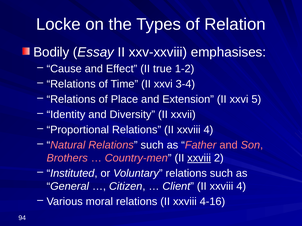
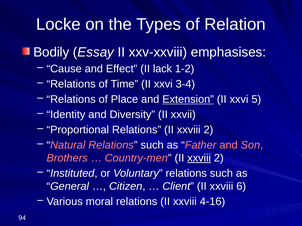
true: true -> lack (162, 69)
Extension underline: none -> present (188, 100)
Relations II xxviii 4: 4 -> 2 (208, 130)
Client II xxviii 4: 4 -> 6 (241, 187)
